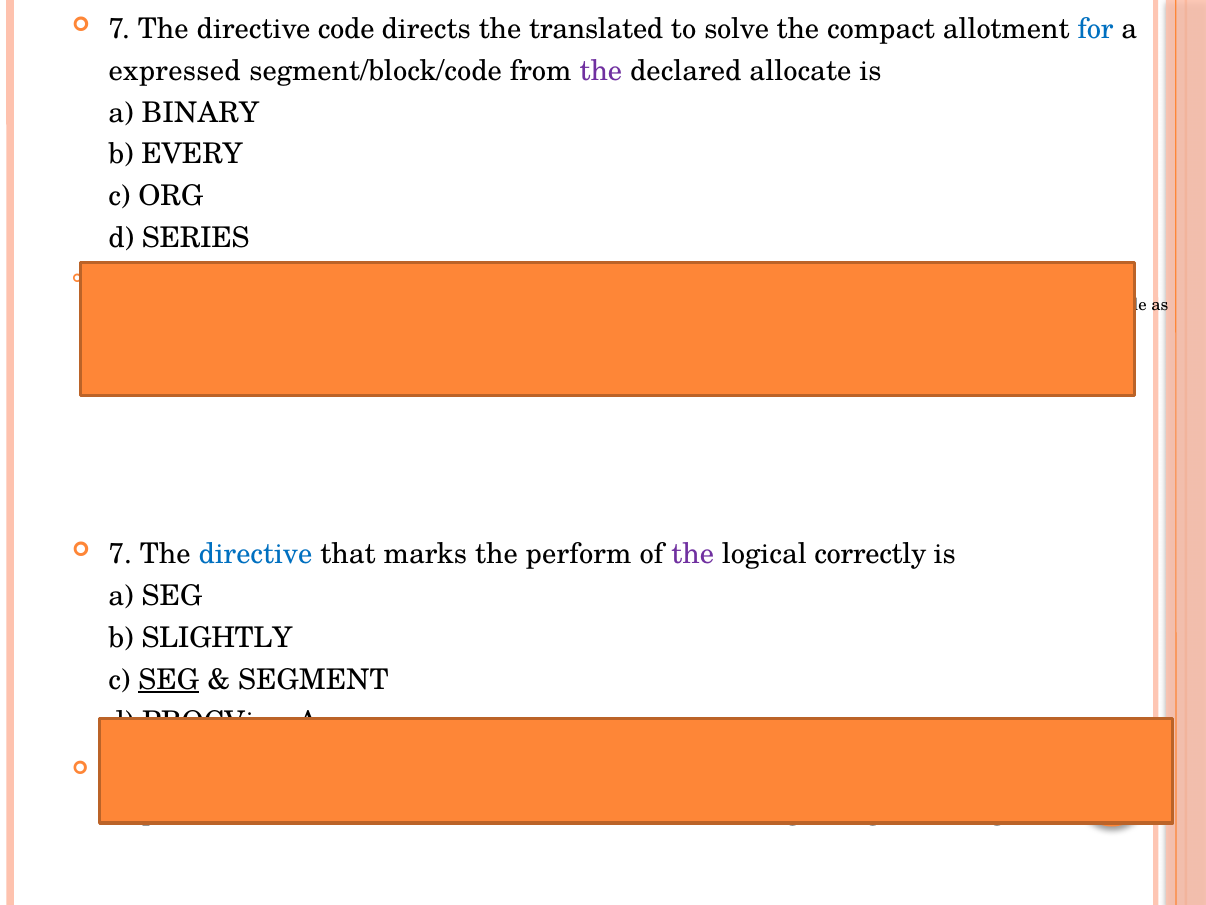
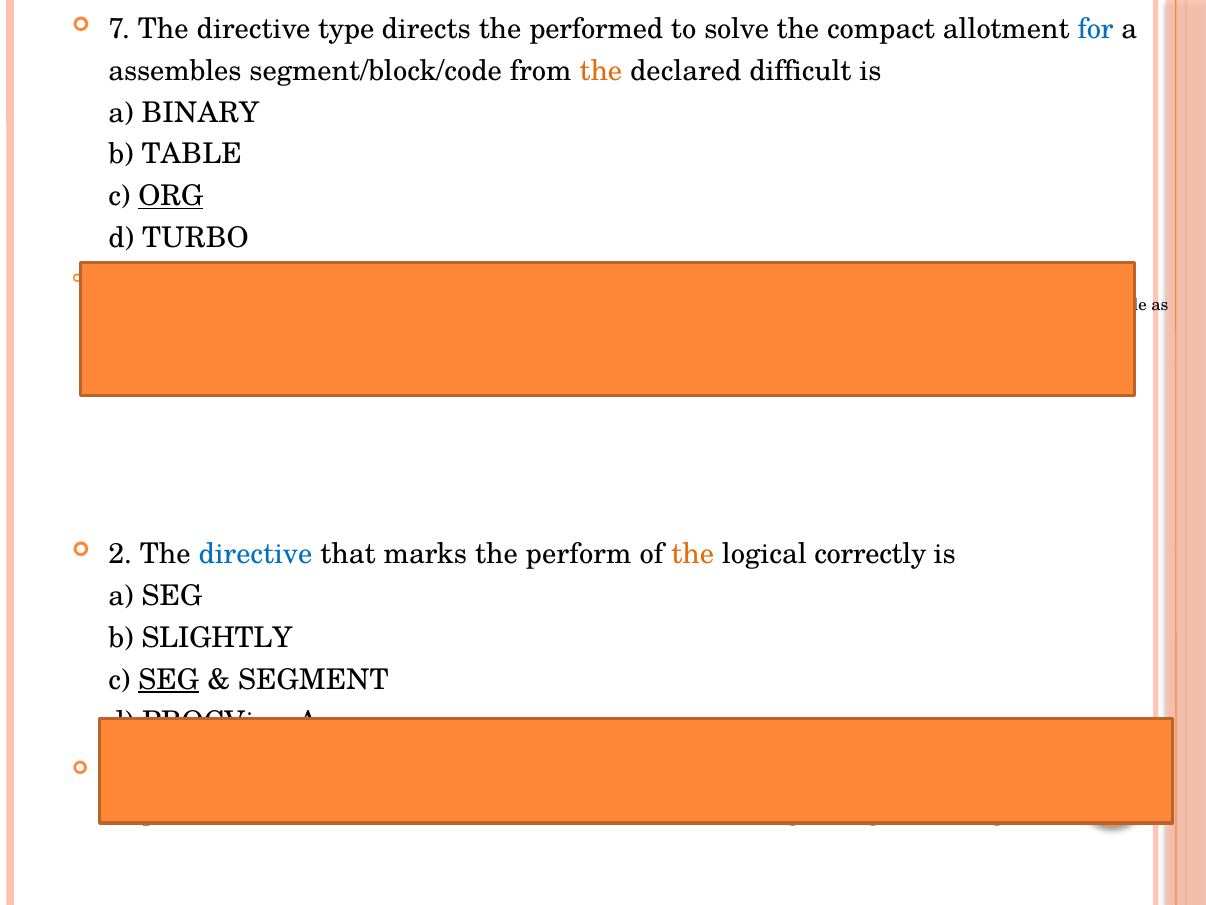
code: code -> type (346, 29)
translated: translated -> performed (596, 29)
expressed: expressed -> assembles (175, 71)
the colour: purple -> orange (601, 71)
allocate: allocate -> difficult (801, 71)
EVERY: EVERY -> TABLE (192, 154)
ORG underline: none -> present (171, 196)
SERIES: SERIES -> TURBO (195, 238)
7: 7 -> 2 (120, 554)
the colour: purple -> orange (693, 554)
